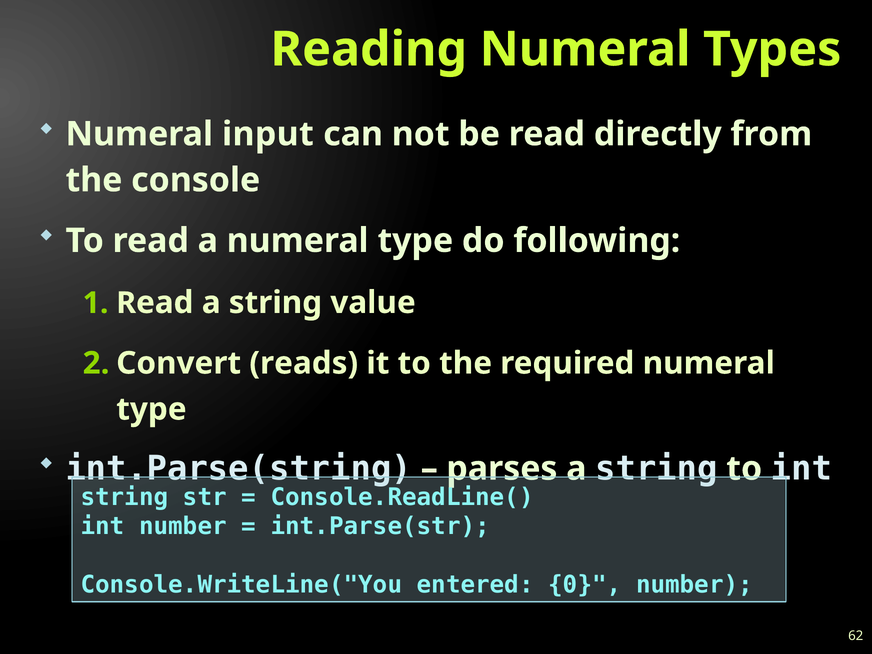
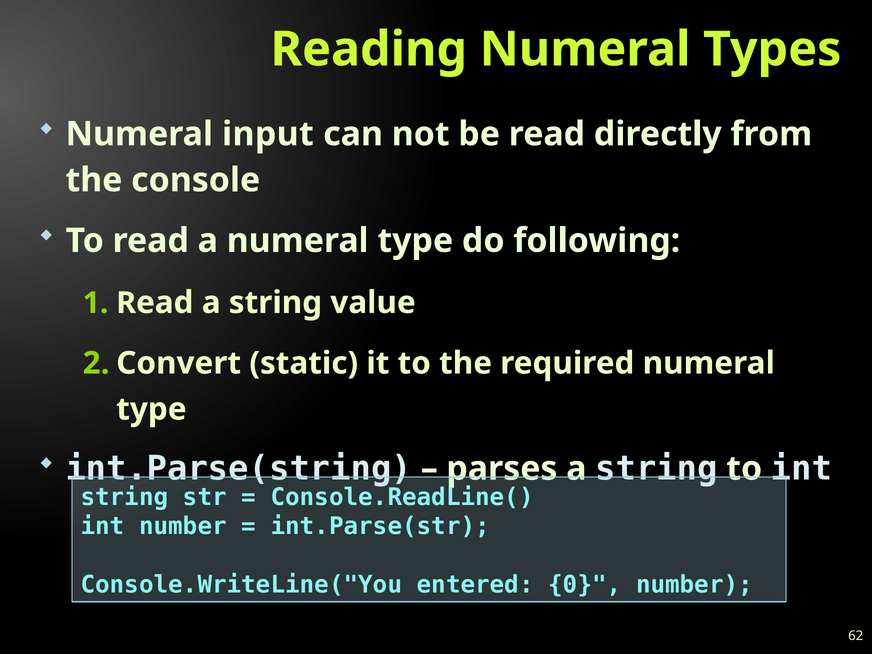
reads: reads -> static (304, 363)
